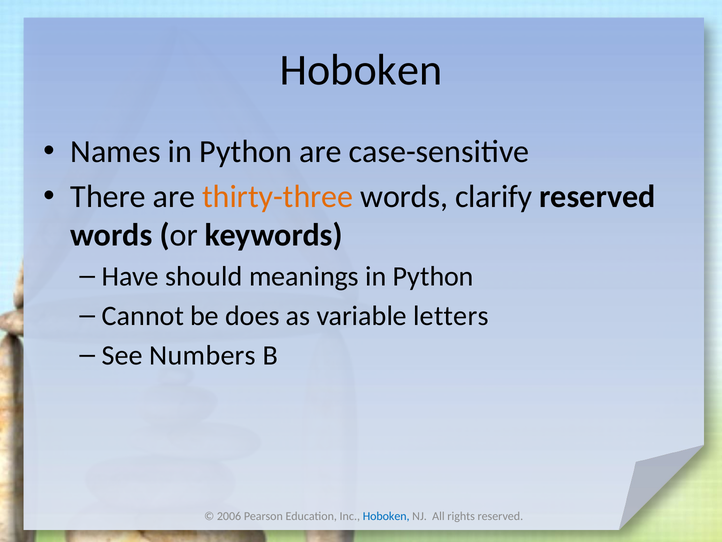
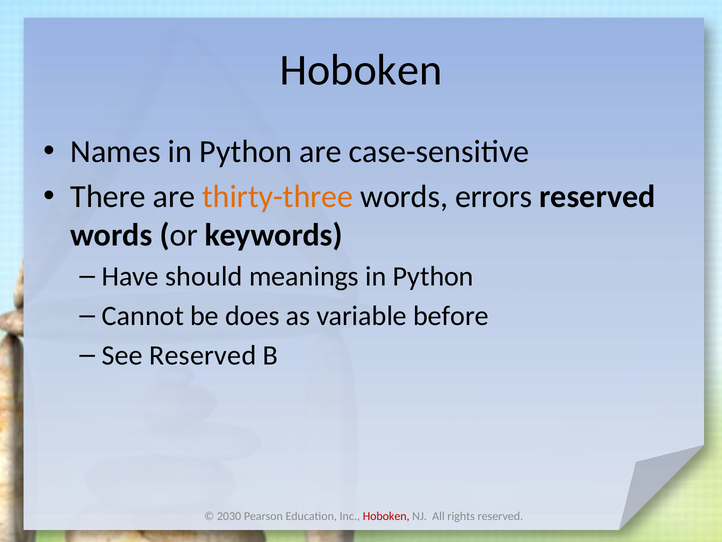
clarify: clarify -> errors (494, 196)
letters: letters -> before (451, 316)
See Numbers: Numbers -> Reserved (203, 355)
2006: 2006 -> 2030 (229, 516)
Hoboken colour: blue -> red (386, 516)
